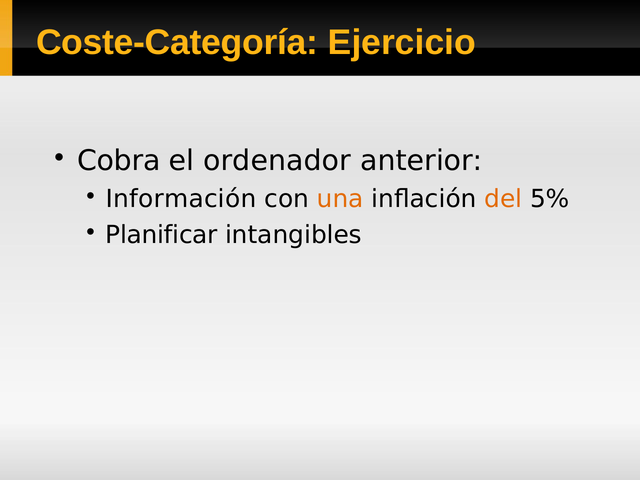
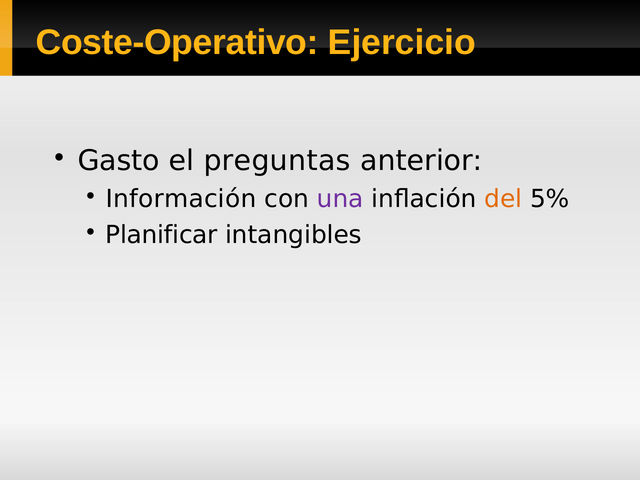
Coste-Categoría: Coste-Categoría -> Coste-Operativo (177, 43)
Cobra: Cobra -> Gasto (119, 161)
ordenador: ordenador -> preguntas (277, 161)
una colour: orange -> purple (340, 199)
